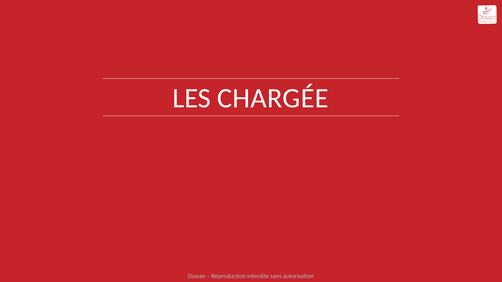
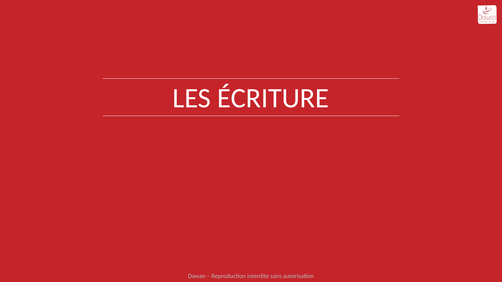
CHARGÉE: CHARGÉE -> ÉCRITURE (273, 98)
